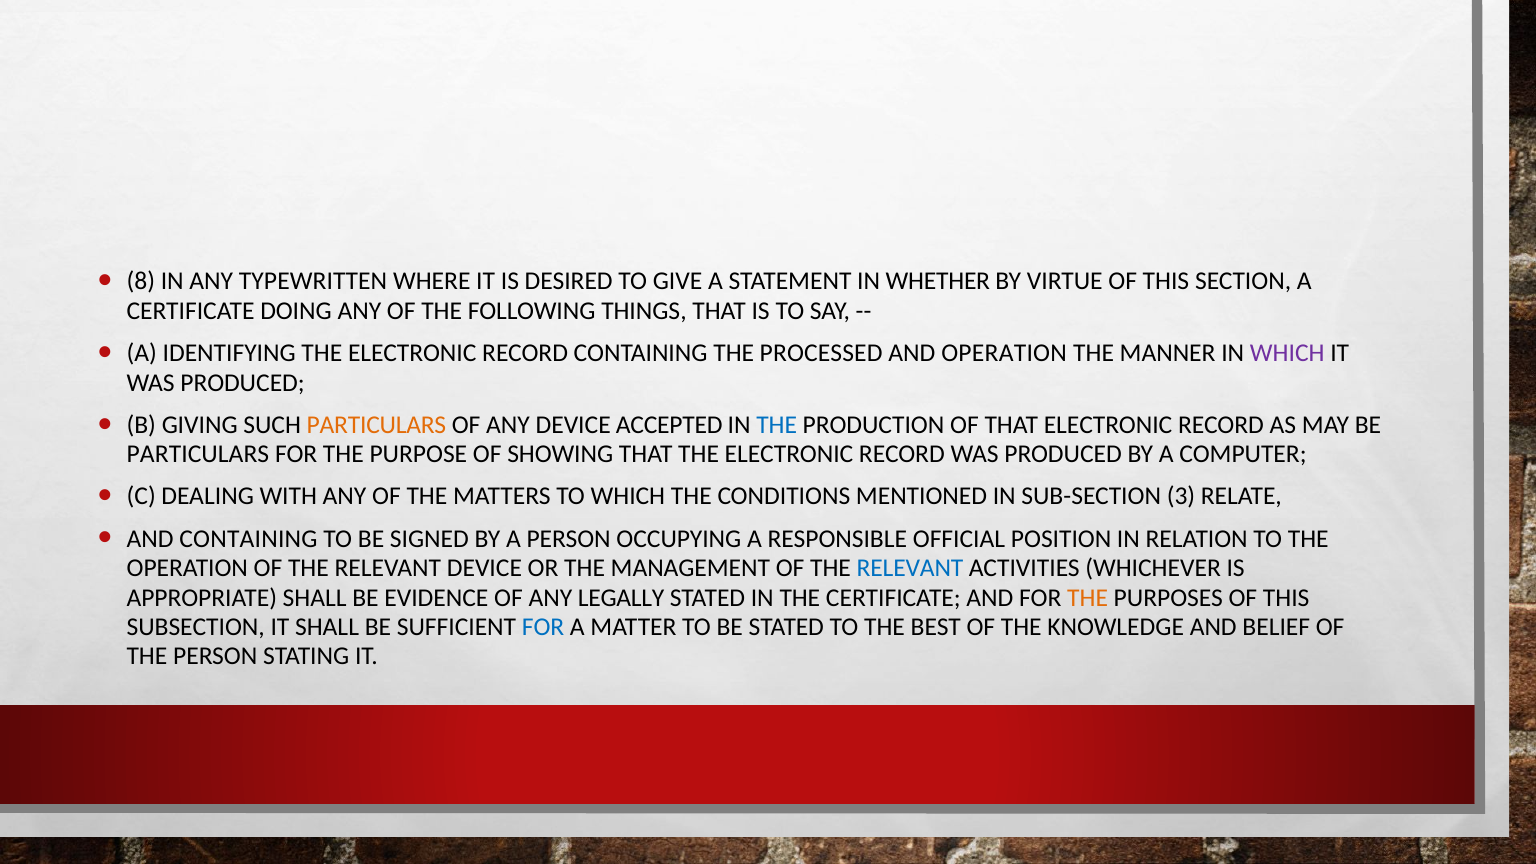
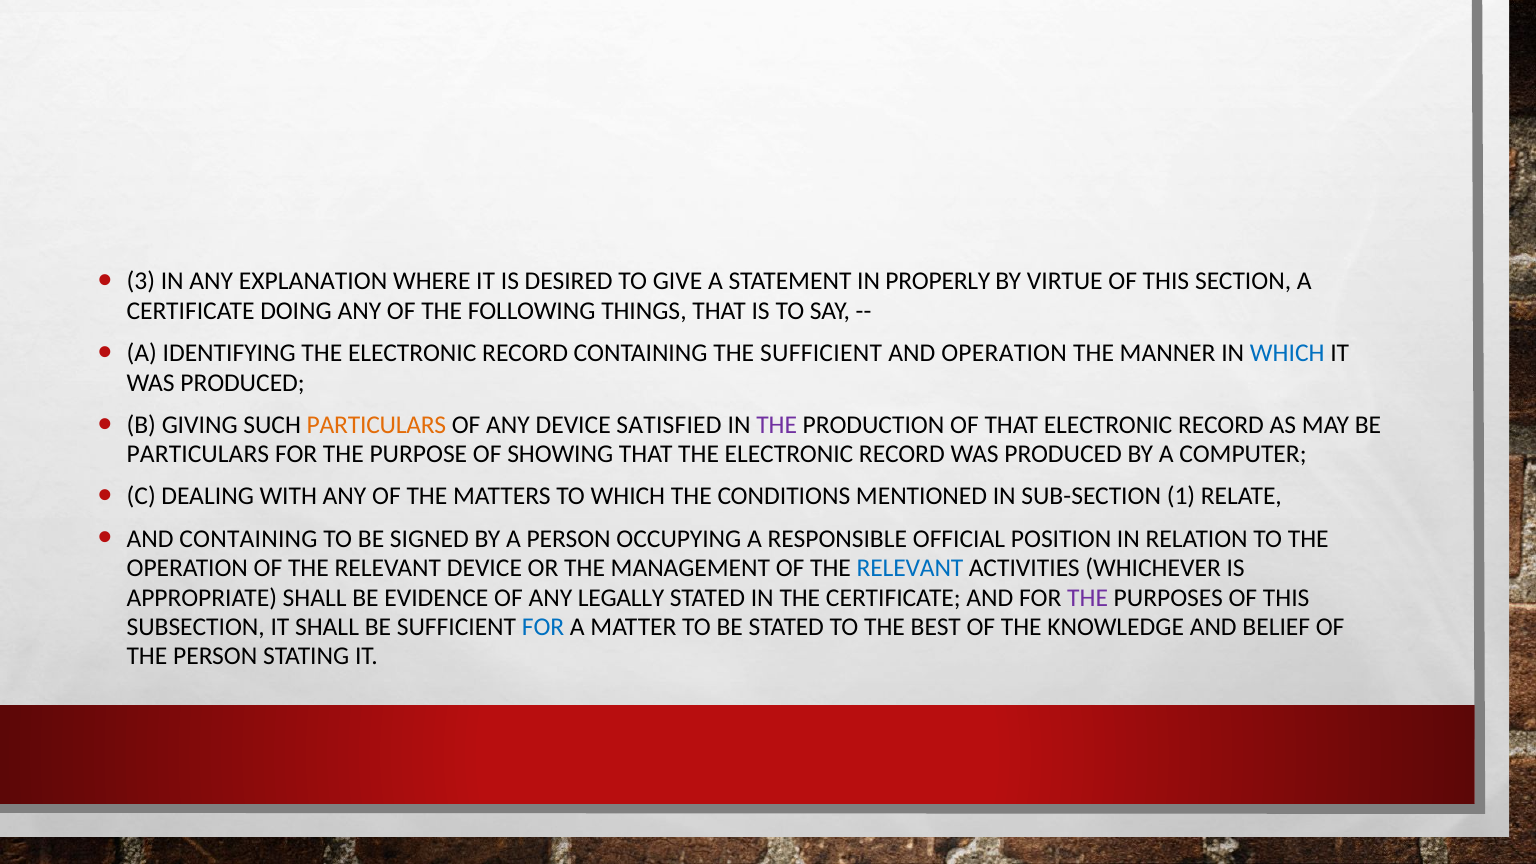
8: 8 -> 3 (141, 282)
TYPEWRITTEN: TYPEWRITTEN -> EXPLANATION (313, 282)
WHETHER: WHETHER -> PROPERLY (938, 282)
THE PROCESSED: PROCESSED -> SUFFICIENT (821, 353)
WHICH colour: purple -> blue (1287, 353)
ACCEPTED: ACCEPTED -> SATISFIED (669, 425)
THE colour: blue -> purple (777, 425)
3: 3 -> 1 (1181, 497)
THE colour: orange -> purple (1088, 598)
